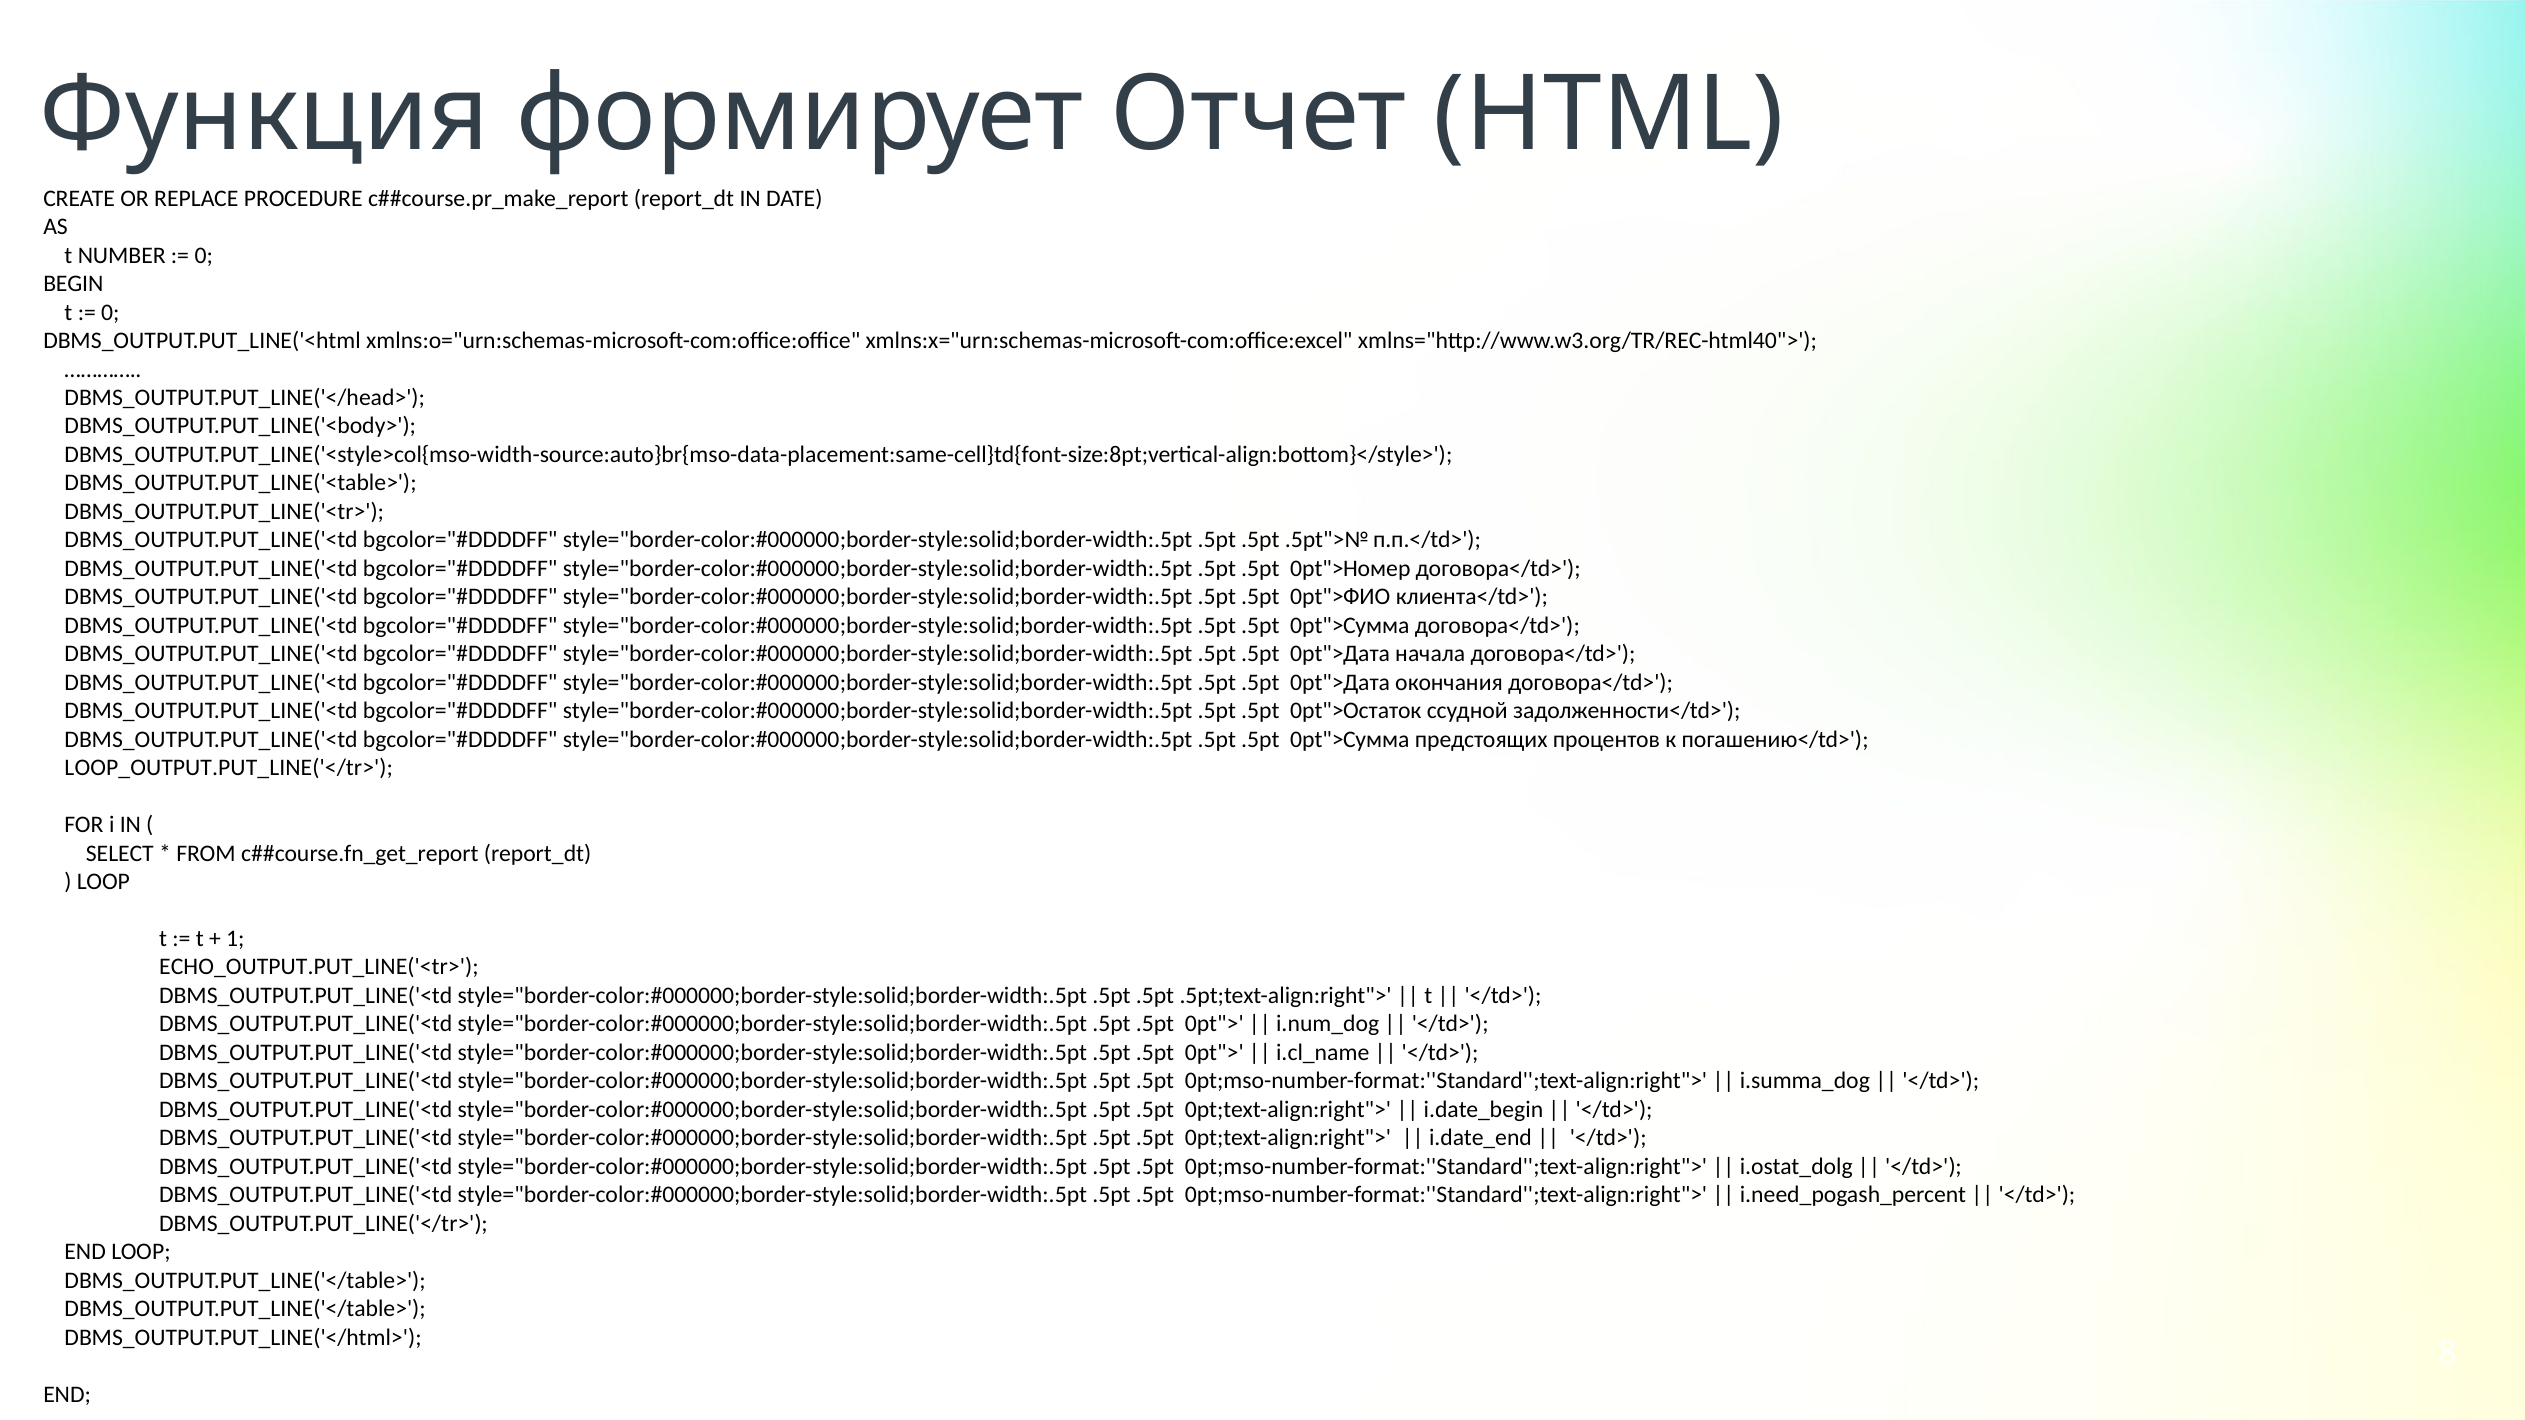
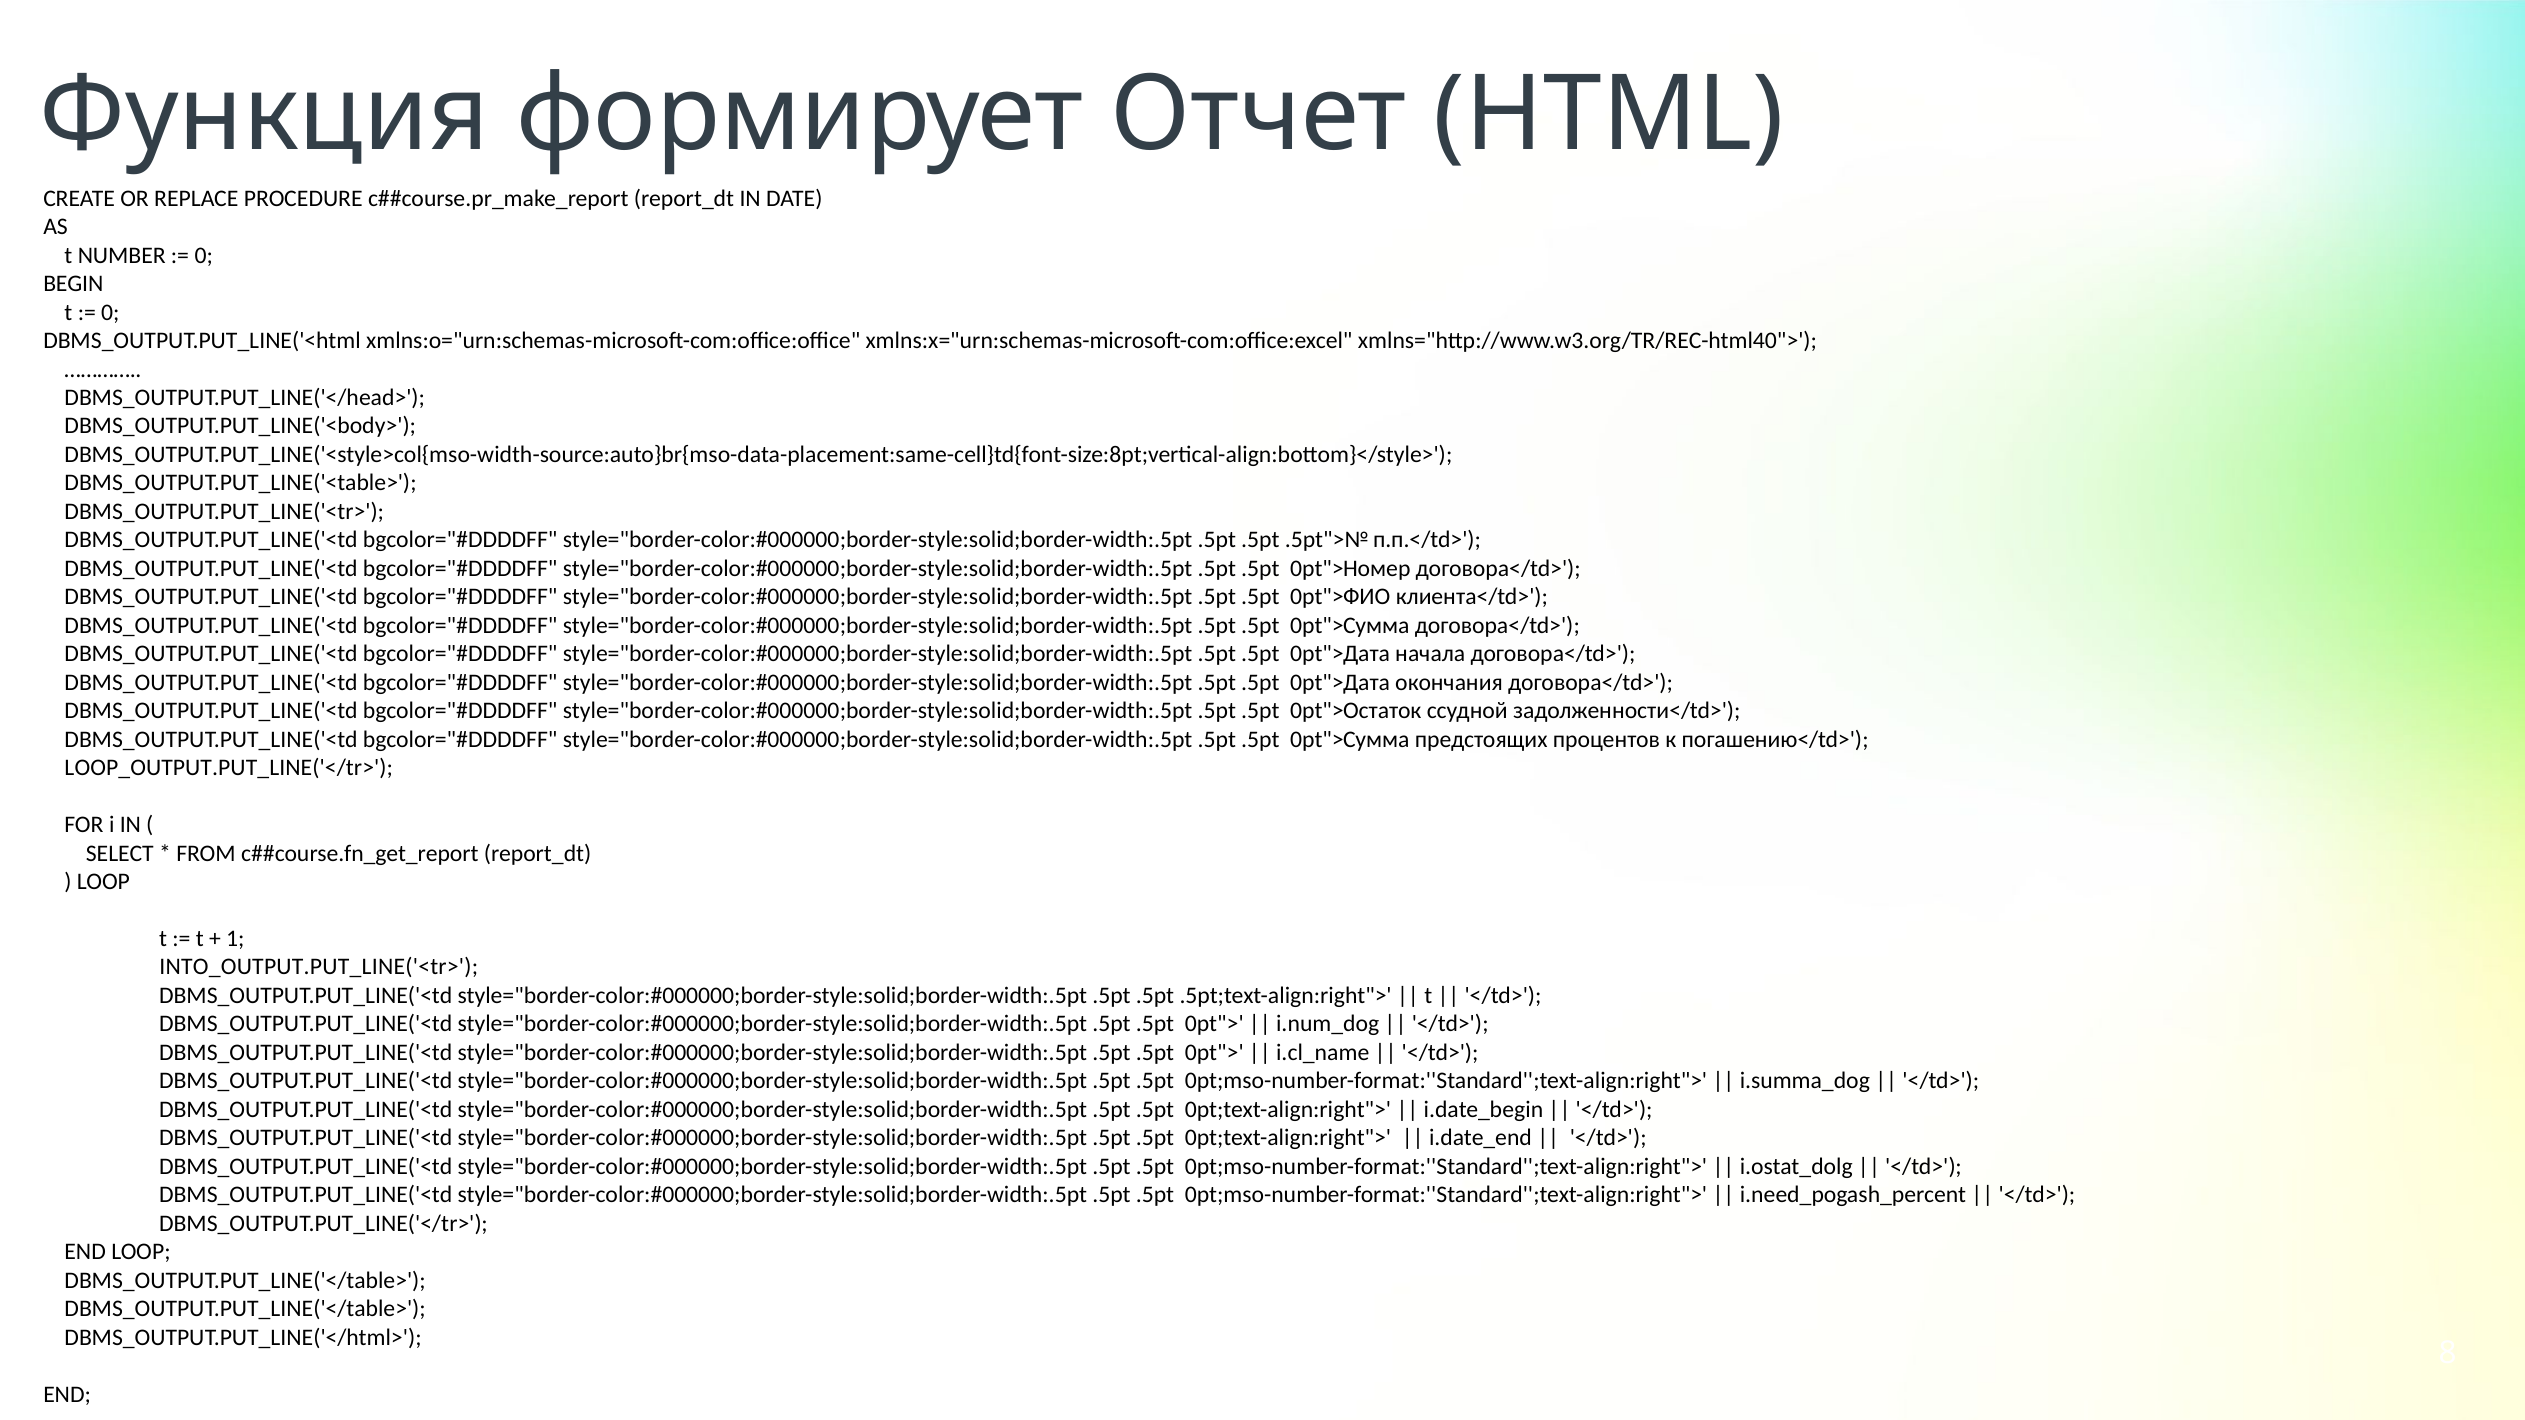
ECHO_OUTPUT.PUT_LINE('<tr>: ECHO_OUTPUT.PUT_LINE('<tr> -> INTO_OUTPUT.PUT_LINE('<tr> (319, 967)
